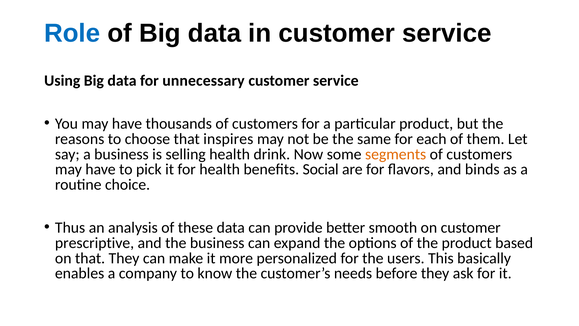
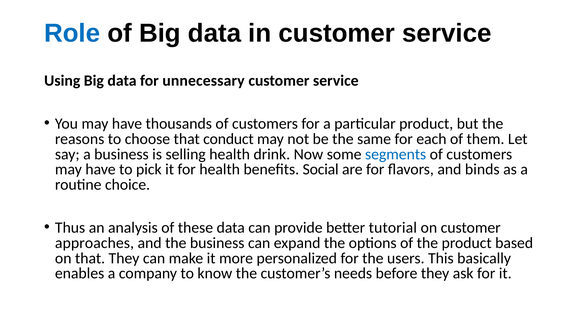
inspires: inspires -> conduct (228, 139)
segments colour: orange -> blue (396, 154)
smooth: smooth -> tutorial (393, 228)
prescriptive: prescriptive -> approaches (94, 243)
